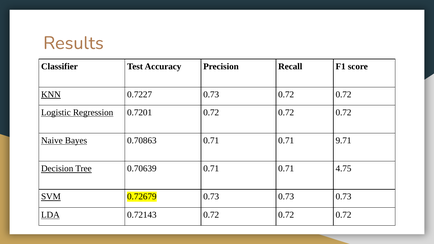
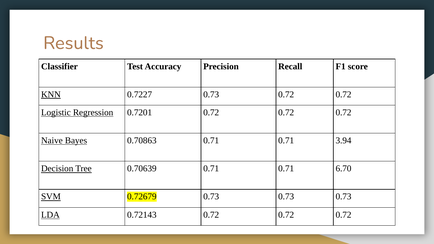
9.71: 9.71 -> 3.94 (344, 141)
4.75: 4.75 -> 6.70 (344, 169)
